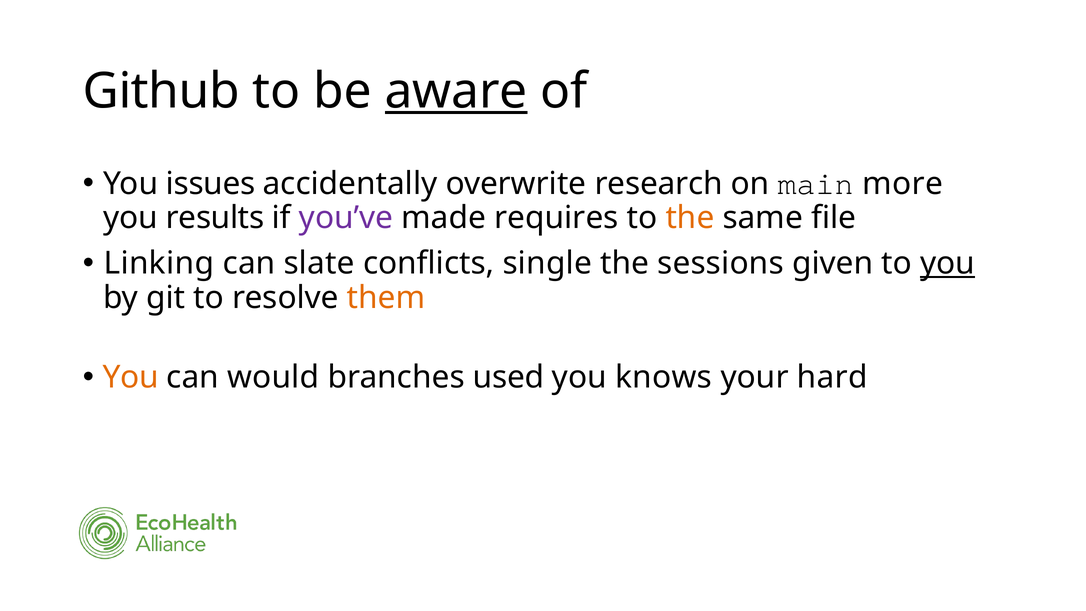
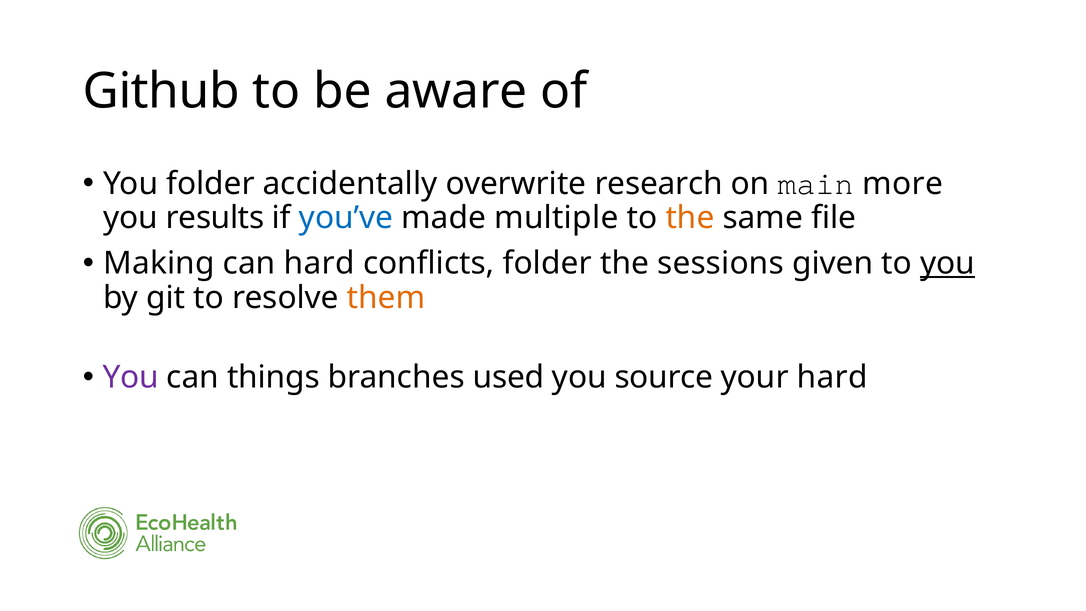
aware underline: present -> none (456, 91)
You issues: issues -> folder (210, 184)
you’ve colour: purple -> blue (346, 218)
requires: requires -> multiple (556, 218)
Linking: Linking -> Making (159, 263)
can slate: slate -> hard (319, 263)
conflicts single: single -> folder (547, 263)
You colour: orange -> purple (131, 377)
would: would -> things (273, 377)
knows: knows -> source (664, 377)
